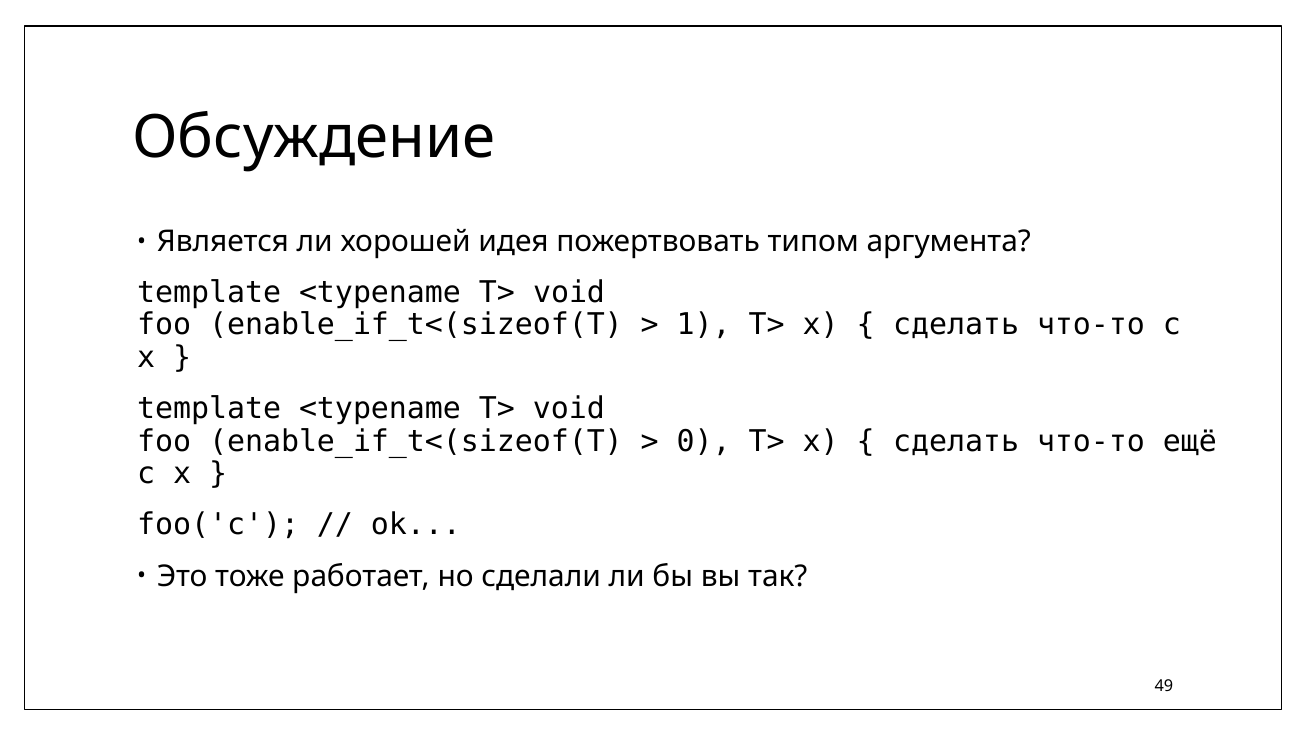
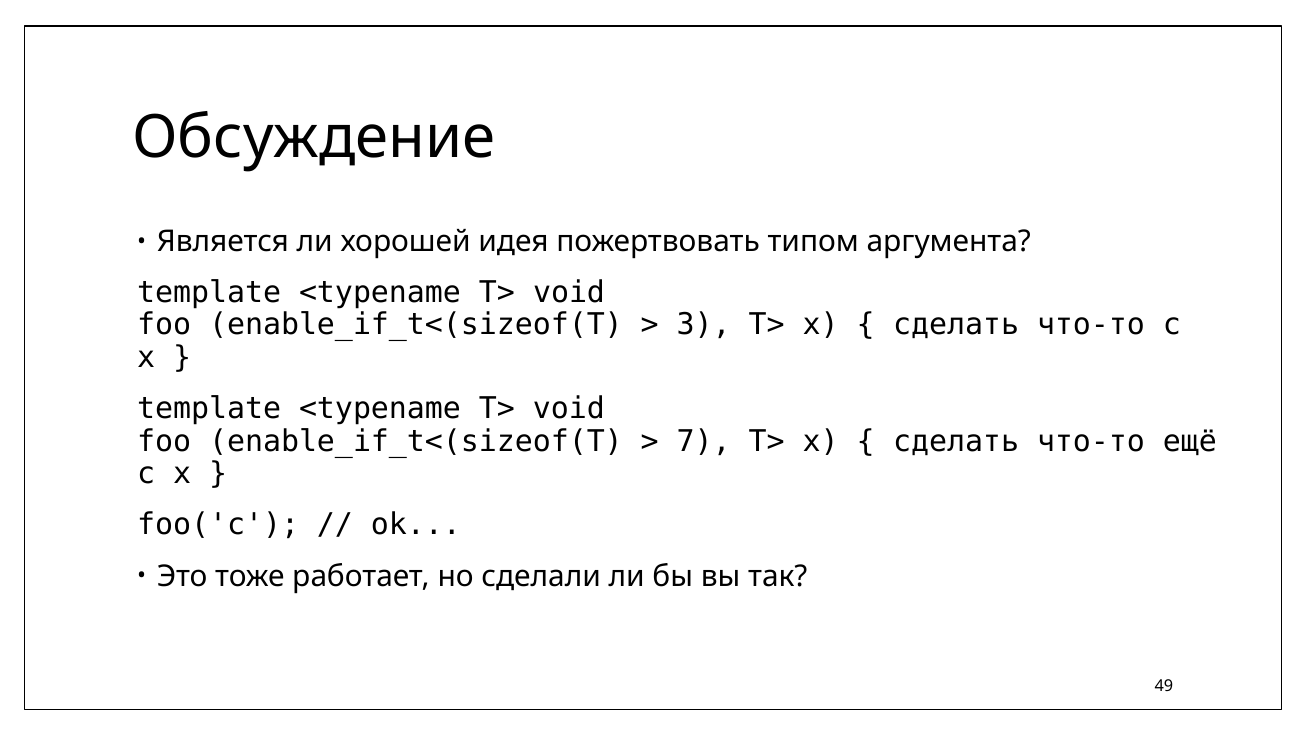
1: 1 -> 3 (704, 325)
0: 0 -> 7 (704, 441)
